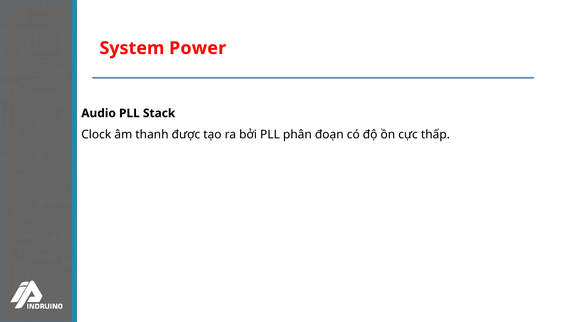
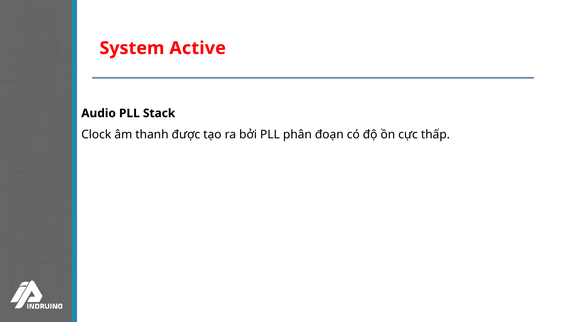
Power: Power -> Active (198, 48)
